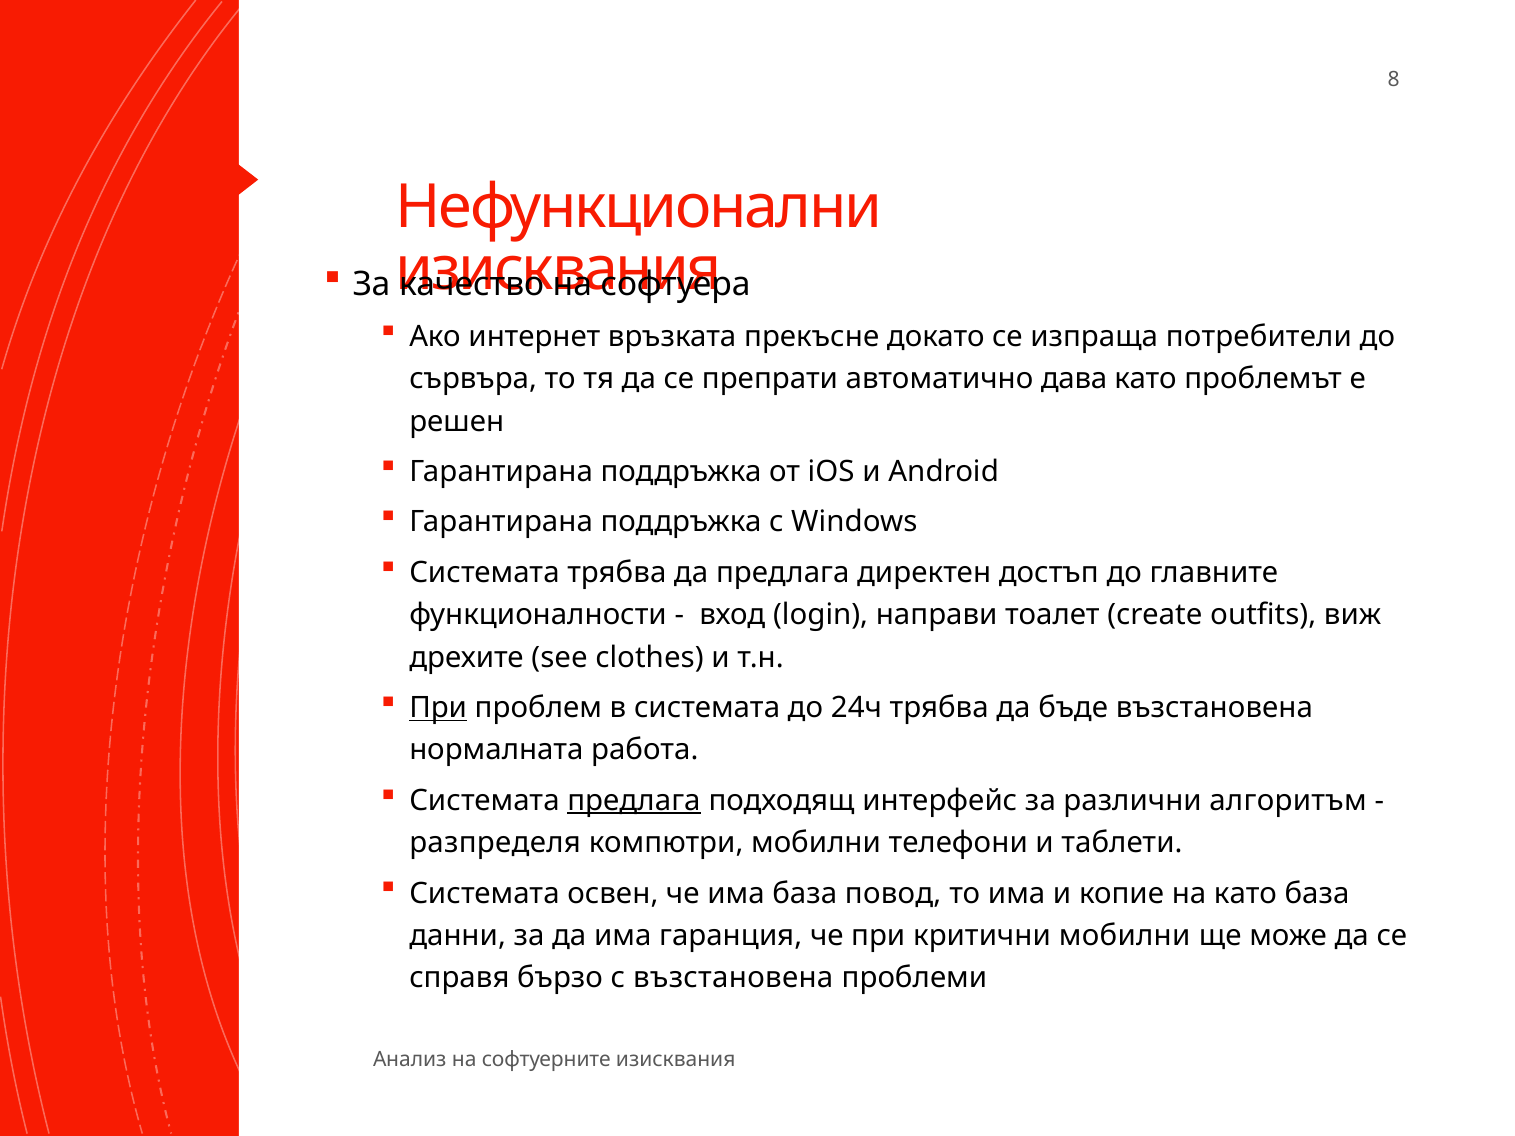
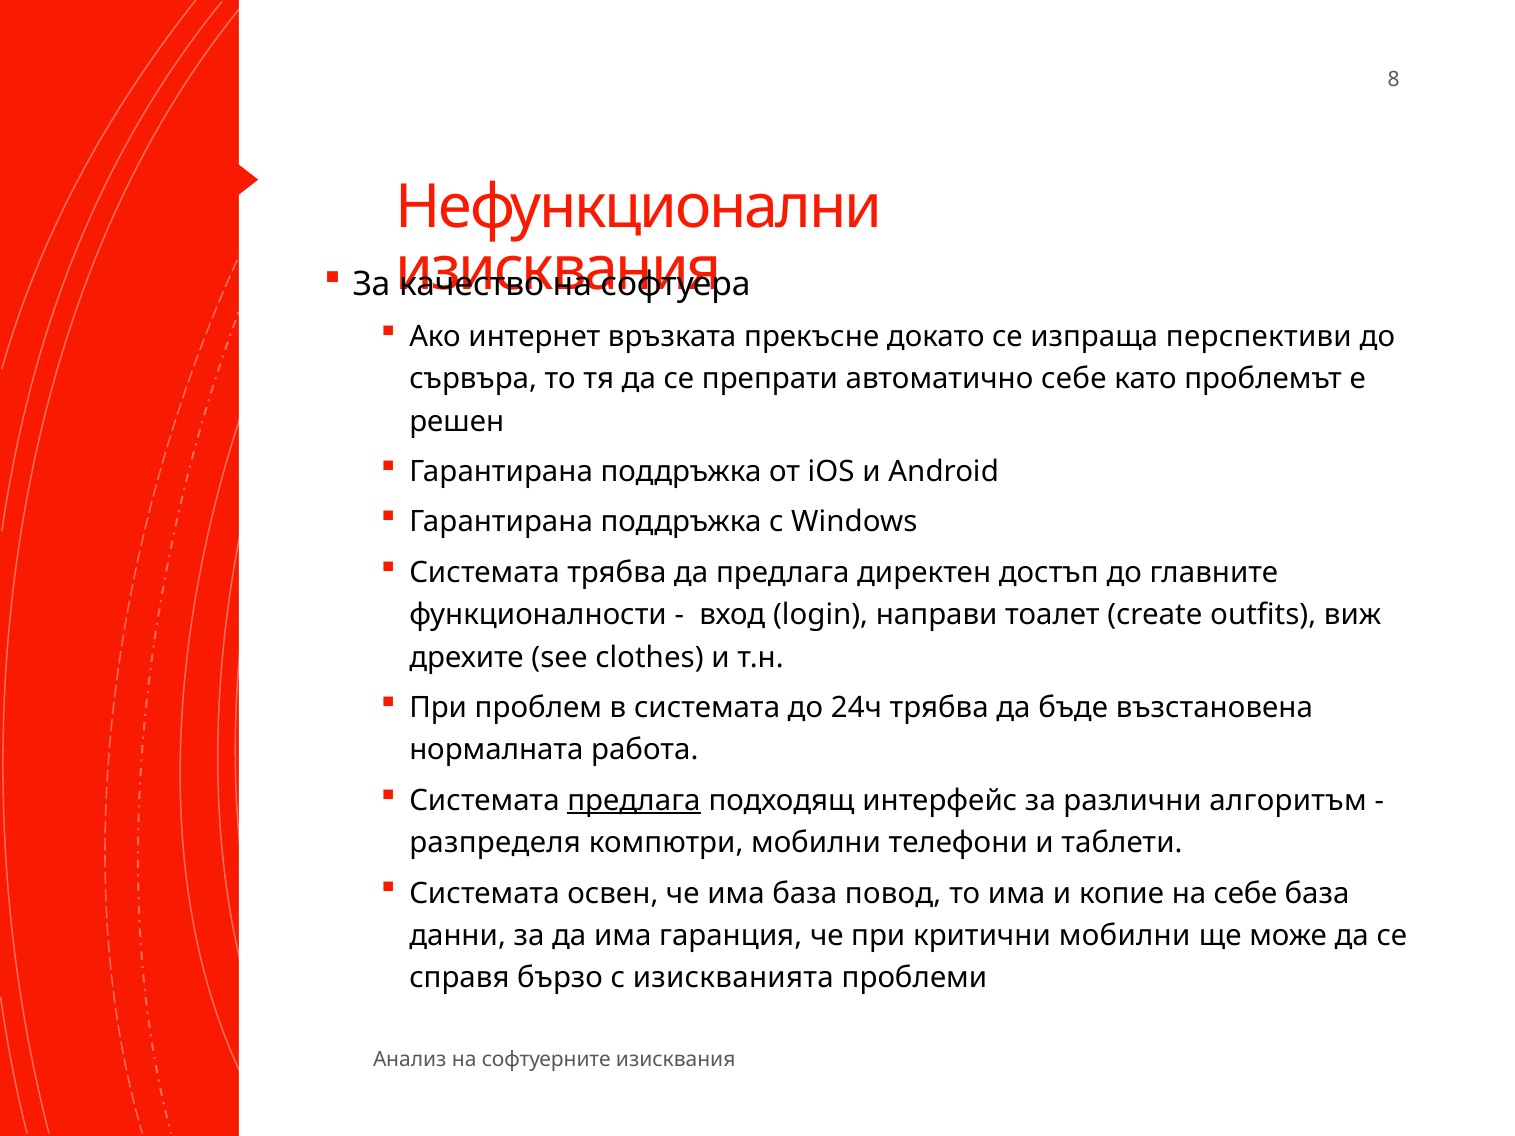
потребители: потребители -> перспективи (1259, 337)
автоматично дава: дава -> себе (1074, 379)
При underline: present -> none (438, 708)
на като: като -> себе (1246, 893)
с възстановена: възстановена -> изискванията (733, 978)
